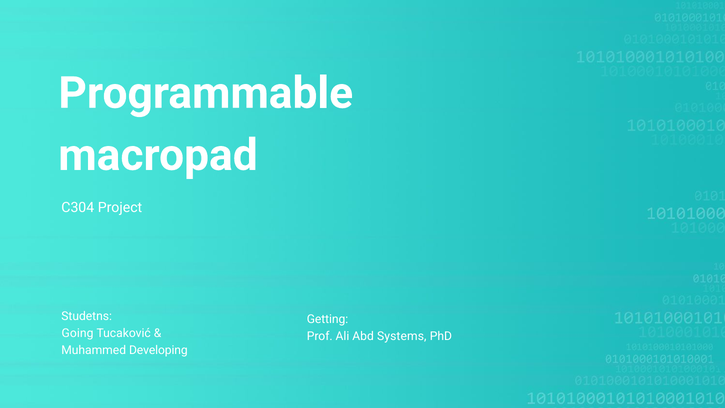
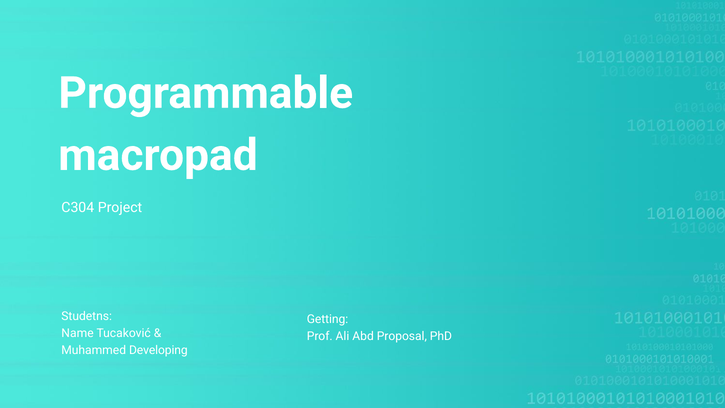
Going: Going -> Name (78, 333)
Systems: Systems -> Proposal (402, 336)
